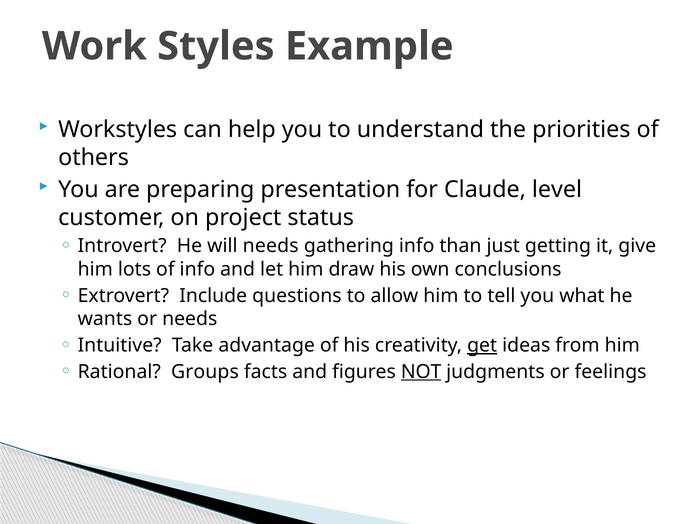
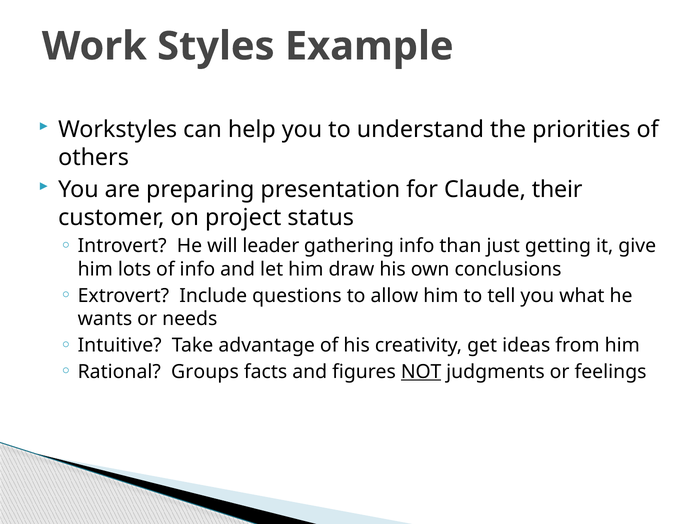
level: level -> their (557, 190)
will needs: needs -> leader (271, 246)
get underline: present -> none (482, 346)
